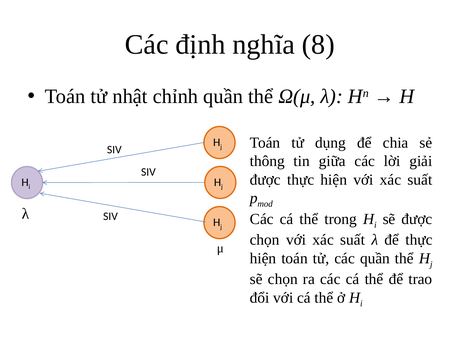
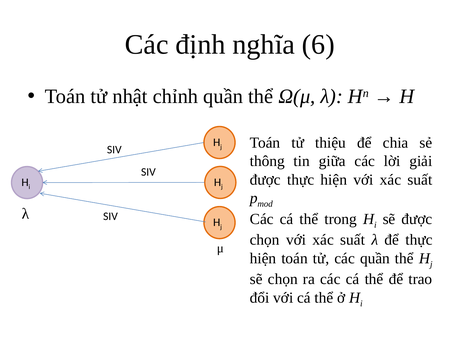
8: 8 -> 6 (318, 45)
dụng: dụng -> thiệu (331, 143)
